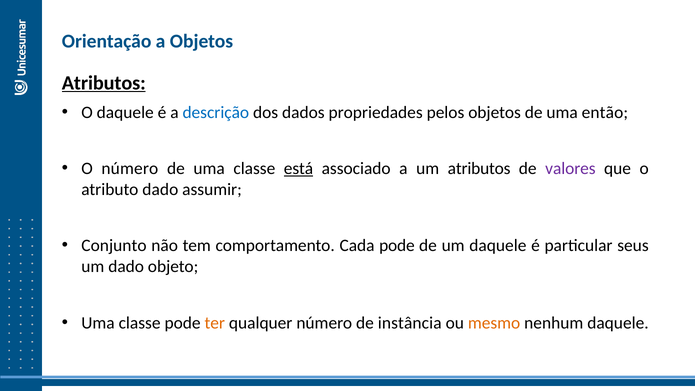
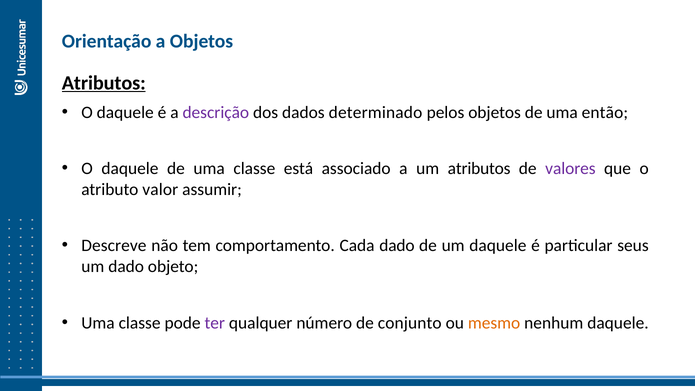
descrição colour: blue -> purple (216, 112)
propriedades: propriedades -> determinado (376, 112)
número: número -> daquele (130, 169)
está underline: present -> none (299, 169)
atributo dado: dado -> valor (160, 189)
Conjunto: Conjunto -> Descreve (114, 246)
Cada pode: pode -> dado (397, 246)
ter colour: orange -> purple (215, 323)
instância: instância -> conjunto (410, 323)
